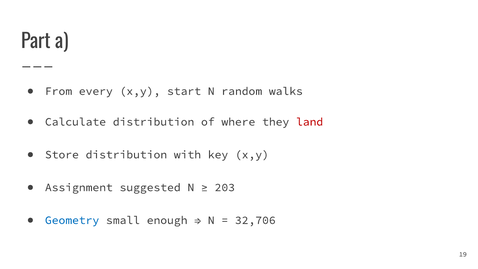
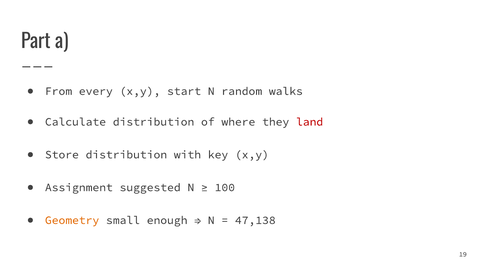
203: 203 -> 100 (225, 187)
Geometry colour: blue -> orange (72, 220)
32,706: 32,706 -> 47,138 (255, 220)
